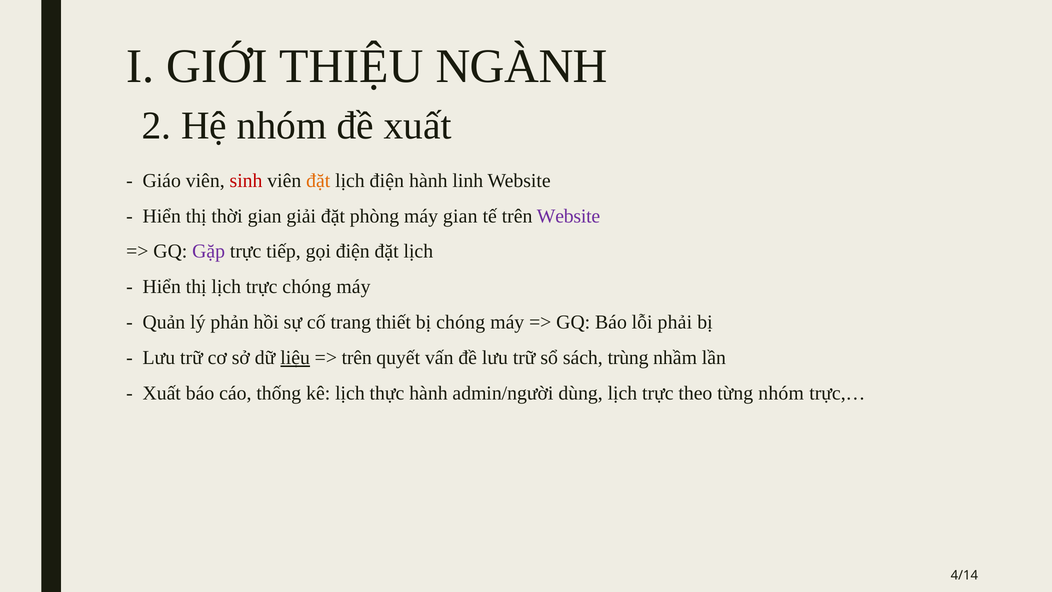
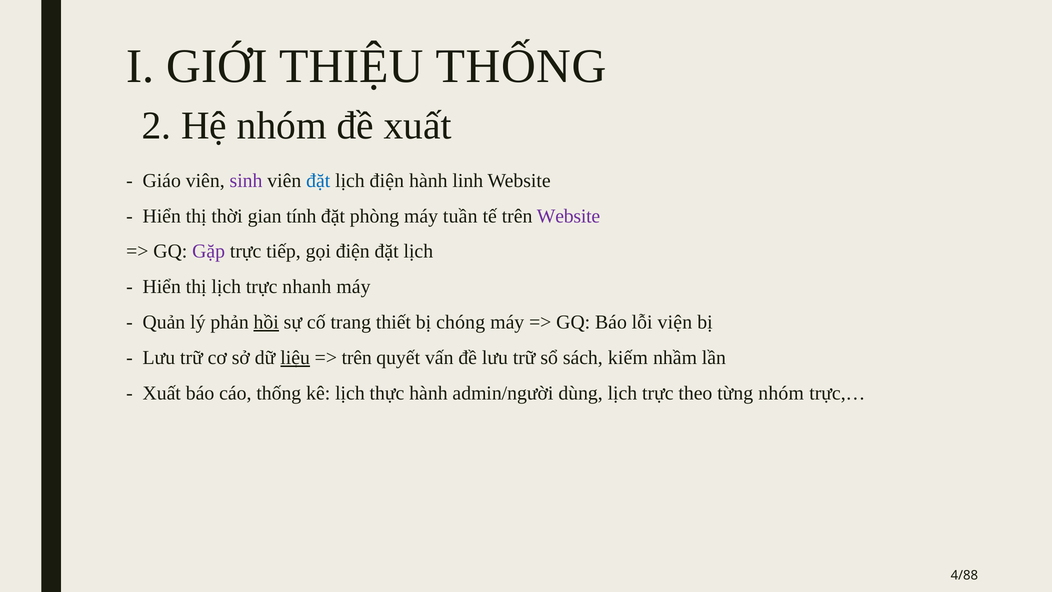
THIỆU NGÀNH: NGÀNH -> THỐNG (521, 66)
sinh colour: red -> purple (246, 181)
đặt colour: orange -> blue (318, 181)
giải: giải -> tính (301, 216)
máy gian: gian -> tuần (460, 216)
trực chóng: chóng -> nhanh (307, 287)
hồi underline: none -> present (266, 322)
phải: phải -> viện (675, 322)
trùng: trùng -> kiếm (628, 358)
4/14: 4/14 -> 4/88 (964, 575)
